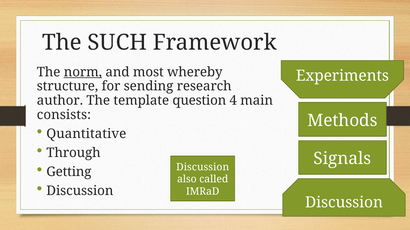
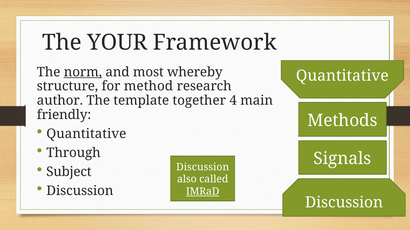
SUCH: SUCH -> YOUR (117, 43)
Experiments: Experiments -> Quantitative (342, 76)
sending: sending -> method (148, 86)
question: question -> together (199, 101)
consists: consists -> friendly (64, 115)
Getting: Getting -> Subject (69, 172)
IMRaD underline: none -> present (203, 192)
